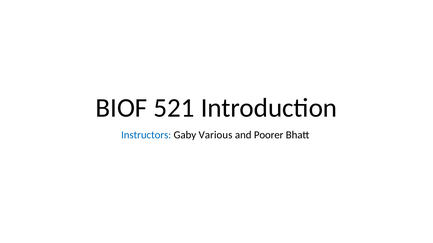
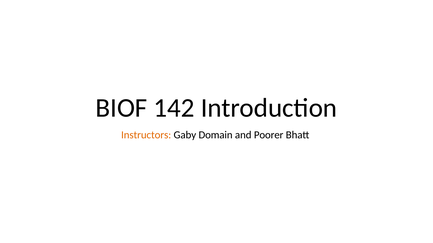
521: 521 -> 142 (174, 108)
Instructors colour: blue -> orange (146, 135)
Various: Various -> Domain (216, 135)
